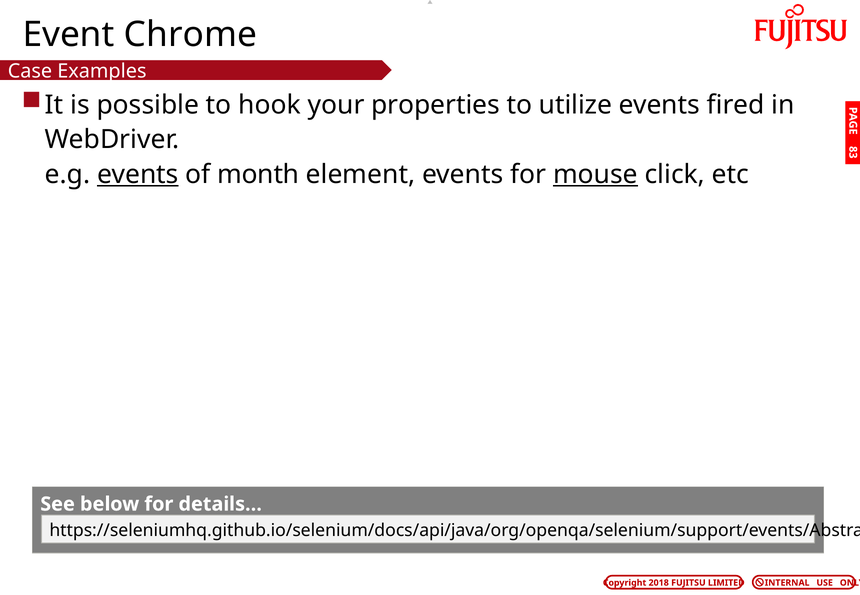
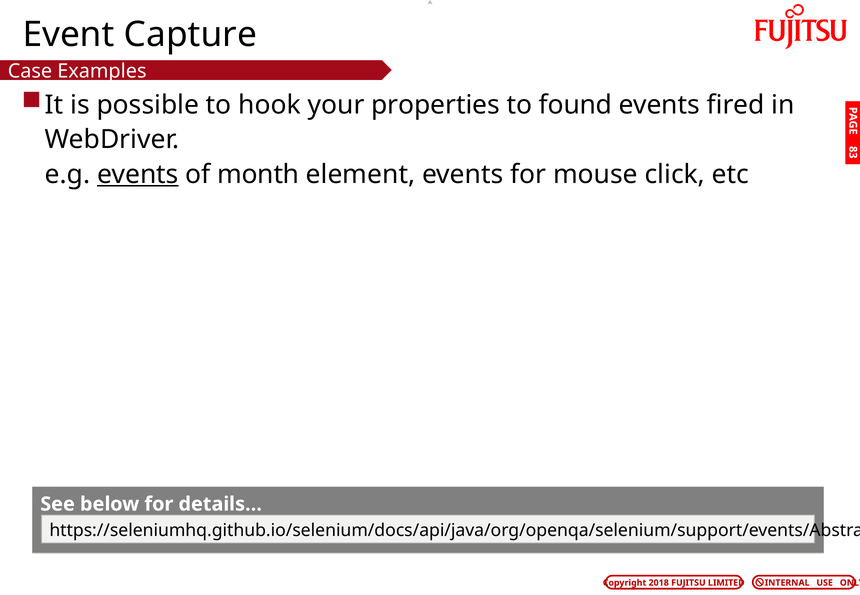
Chrome: Chrome -> Capture (190, 34)
utilize: utilize -> found (576, 105)
mouse underline: present -> none (595, 175)
